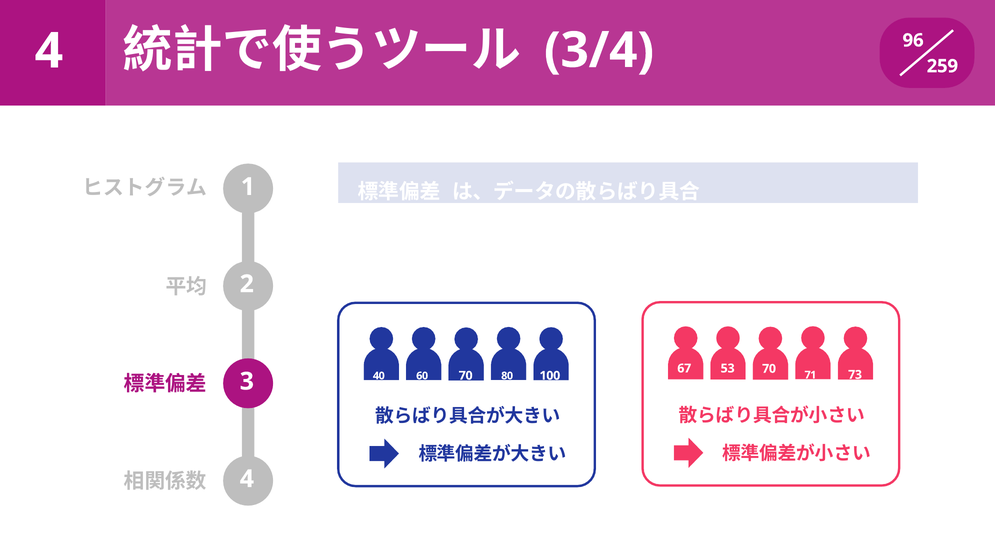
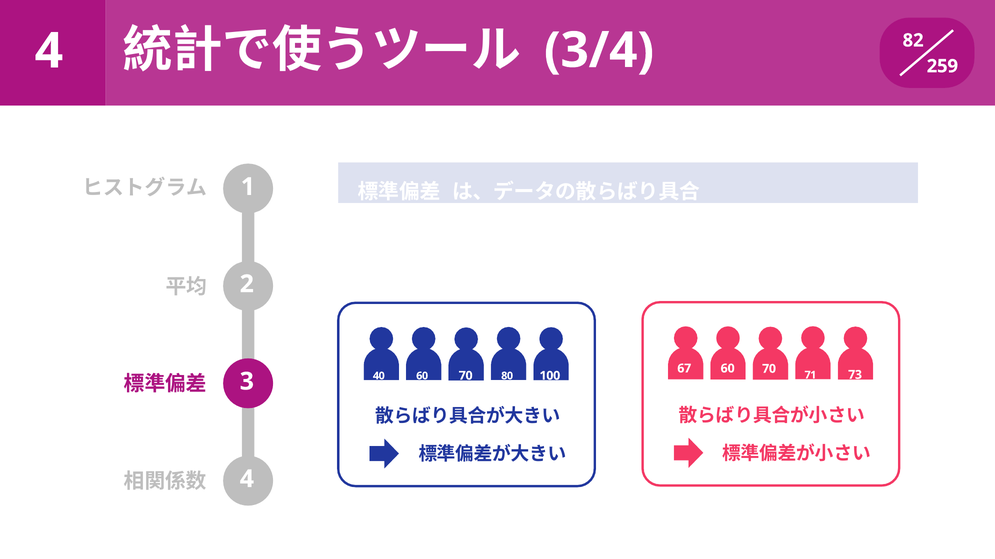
96: 96 -> 82 (913, 40)
67 53: 53 -> 60 (728, 369)
